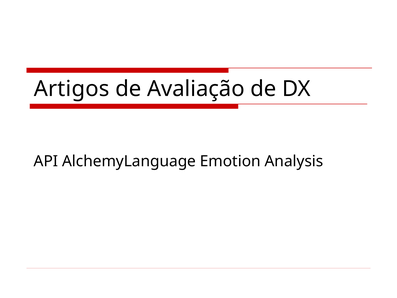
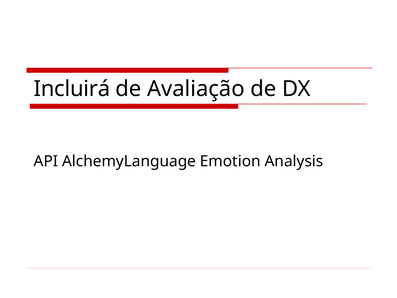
Artigos: Artigos -> Incluirá (72, 89)
